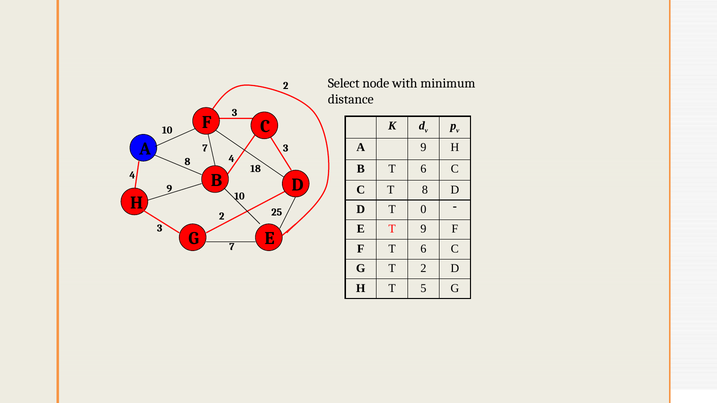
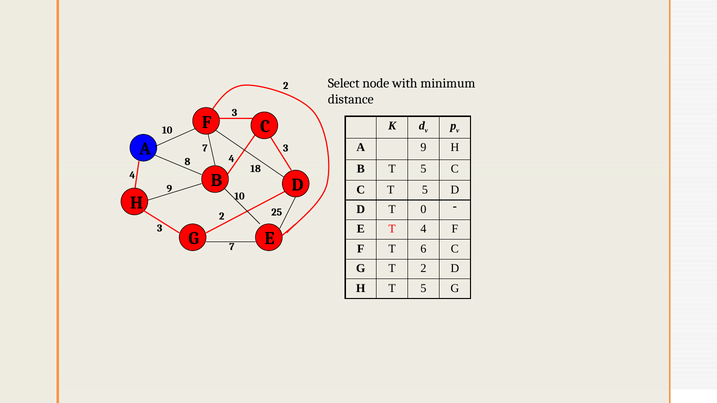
B T 6: 6 -> 5 (423, 169)
C T 8: 8 -> 5 (425, 190)
T 9: 9 -> 4 (423, 229)
